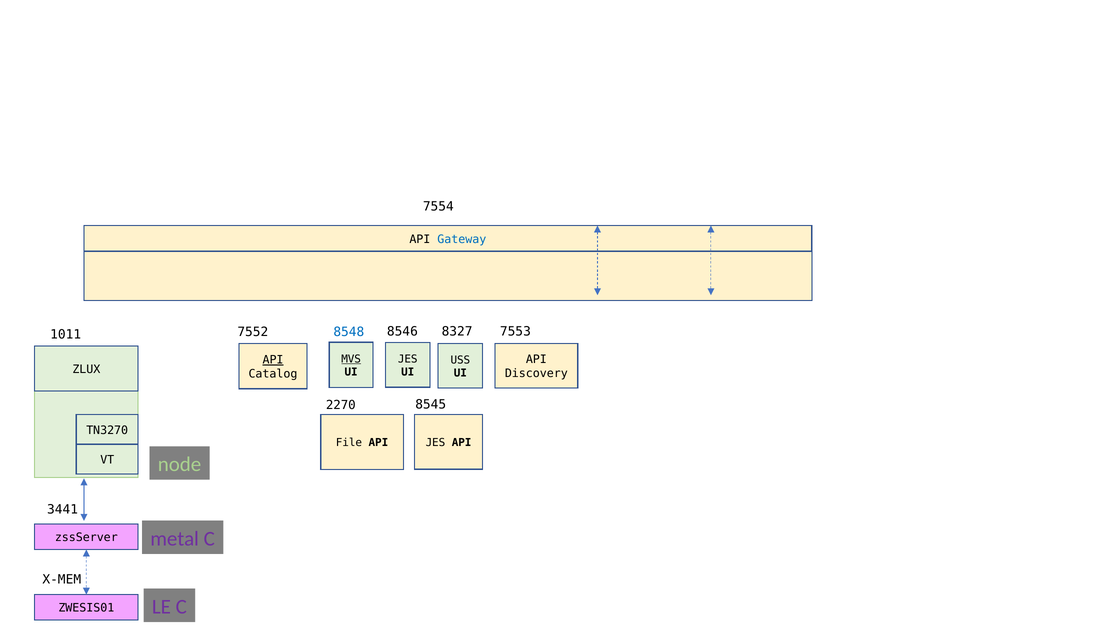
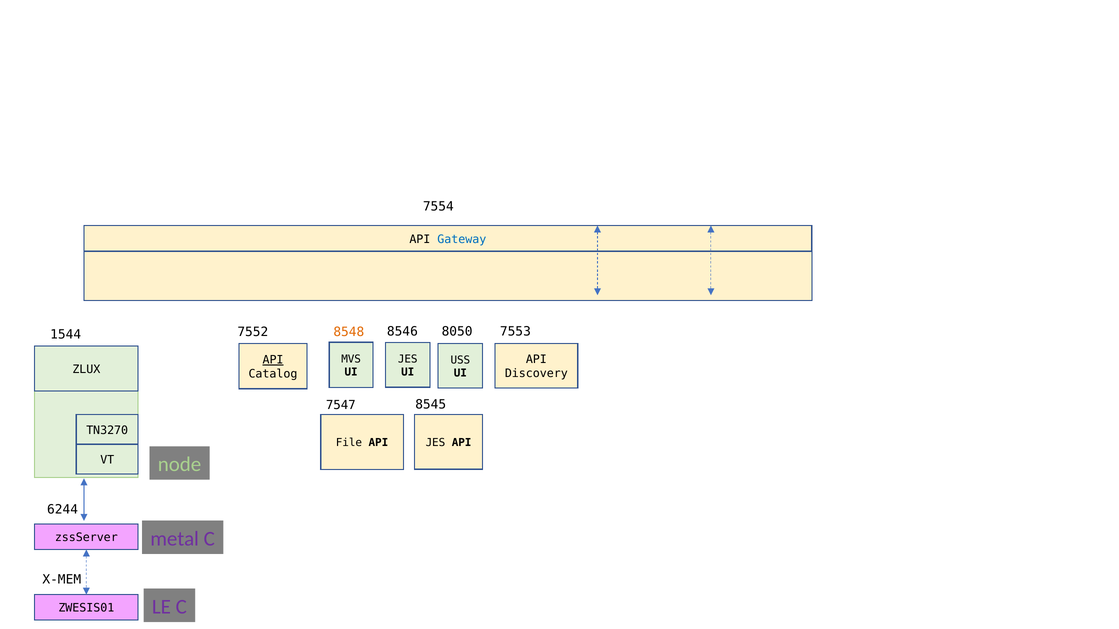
8548 colour: blue -> orange (349, 332)
8327: 8327 -> 8050 (457, 332)
1011: 1011 -> 1544 (66, 335)
MVS underline: present -> none (351, 359)
2270: 2270 -> 7547 (341, 405)
3441: 3441 -> 6244 (63, 510)
